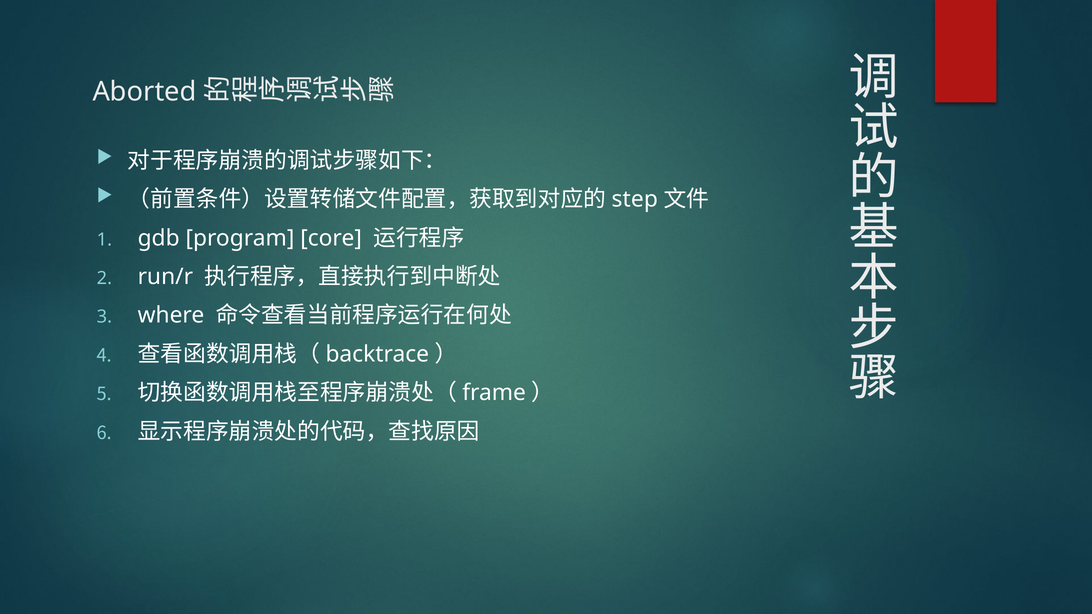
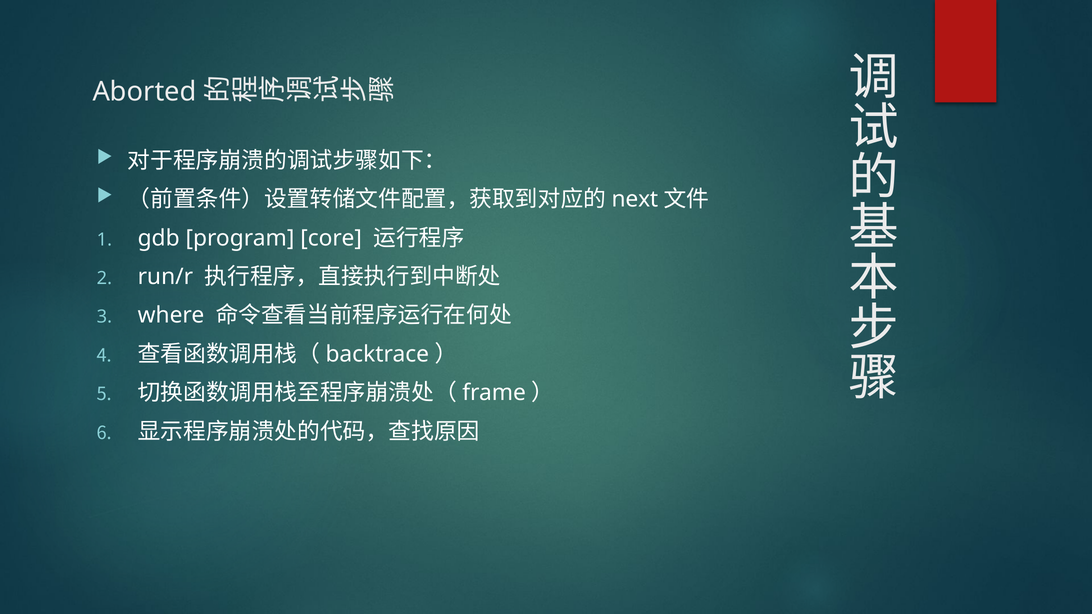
step: step -> next (635, 199)
